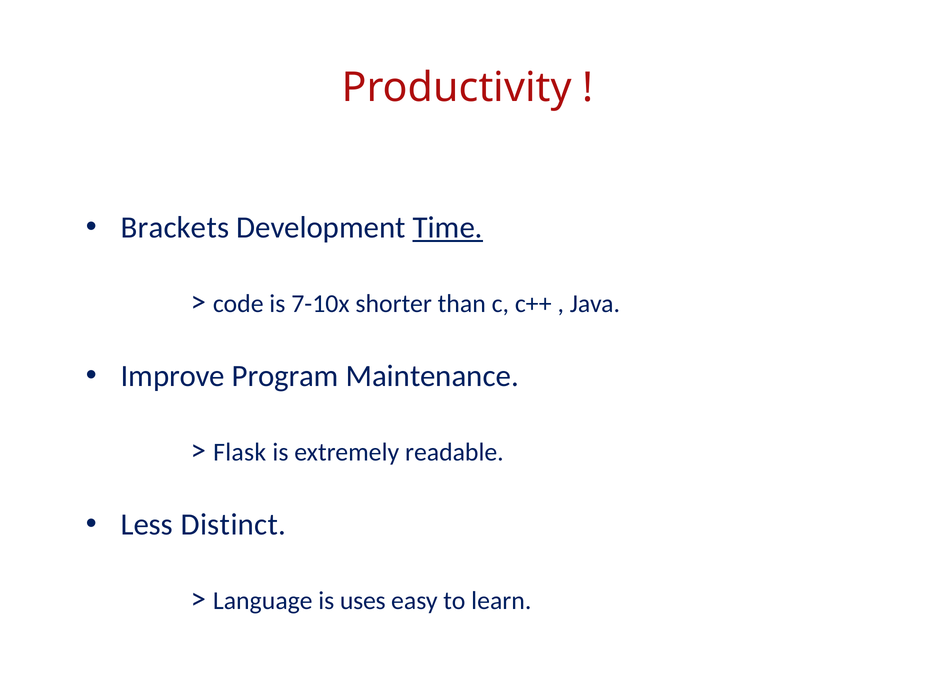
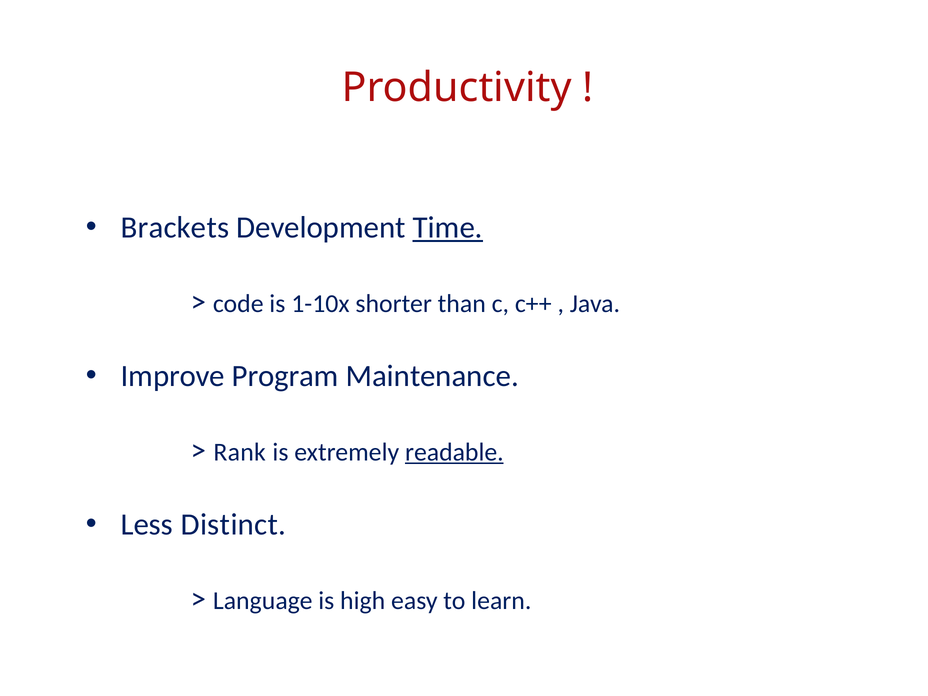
7-10x: 7-10x -> 1-10x (320, 304)
Flask: Flask -> Rank (240, 452)
readable underline: none -> present (454, 452)
uses: uses -> high (363, 601)
